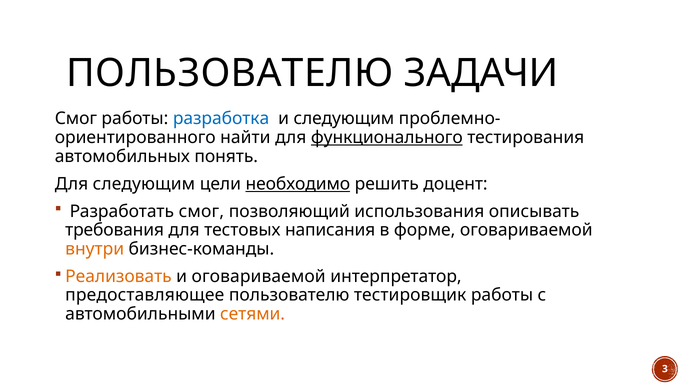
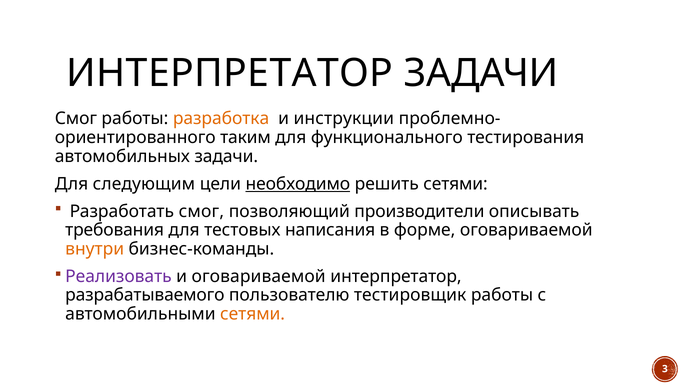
ПОЛЬЗОВАТЕЛЮ: ПОЛЬЗОВАТЕЛЮ -> ИНТЕРПРЕТАТОР (230, 73)
разработка colour: blue -> orange (221, 119)
и следующим: следующим -> инструкции (344, 119)
найти: найти -> таким (245, 137)
функционального underline: present -> none (387, 137)
автомобильных понять: понять -> задачи (226, 156)
решить доцент: доцент -> сетями (456, 184)
использования: использования -> производители (419, 211)
Реализовать colour: orange -> purple (118, 276)
предоставляющее: предоставляющее -> разрабатываемого (145, 295)
